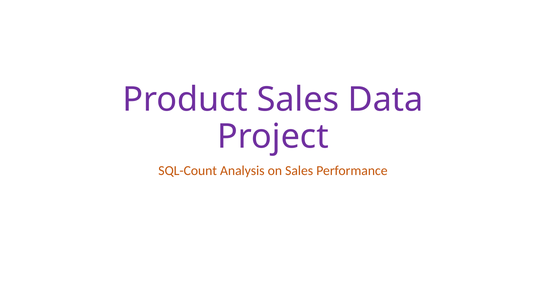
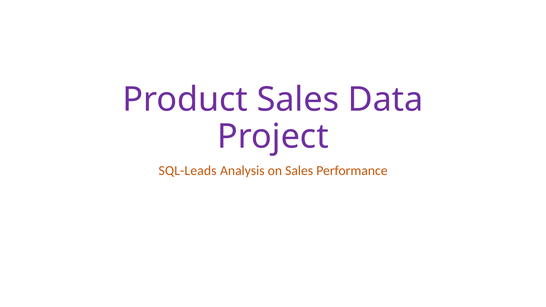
SQL-Count: SQL-Count -> SQL-Leads (188, 171)
